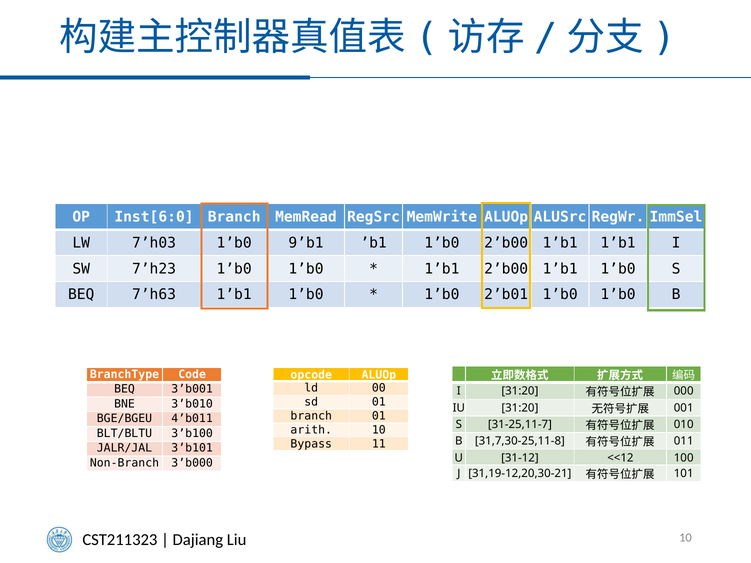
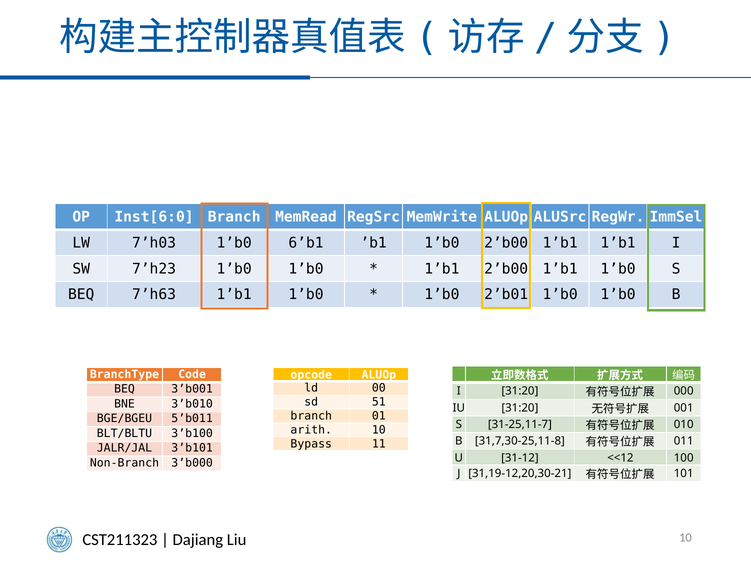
9’b1: 9’b1 -> 6’b1 (306, 243)
sd 01: 01 -> 51 (379, 402)
4’b011: 4’b011 -> 5’b011 (192, 419)
